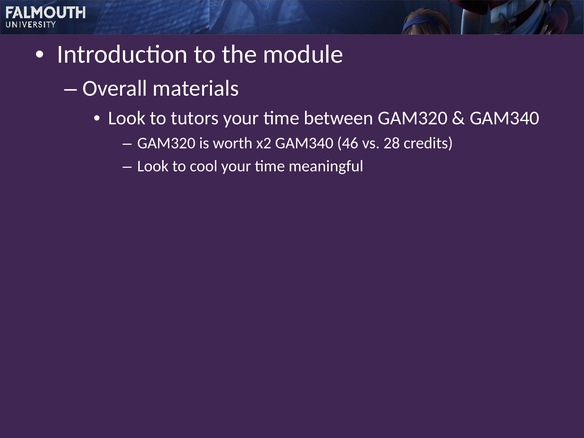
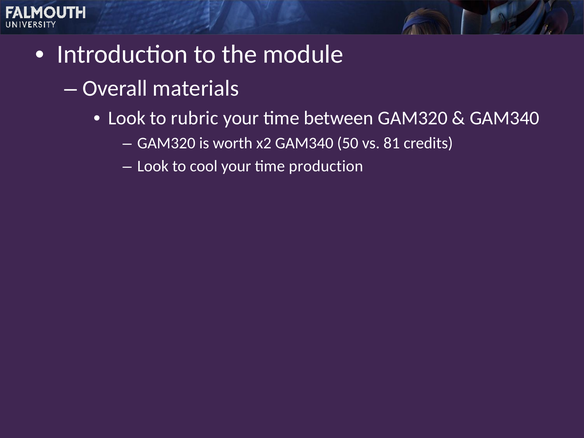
tutors: tutors -> rubric (195, 118)
46: 46 -> 50 (348, 143)
28: 28 -> 81 (392, 143)
meaningful: meaningful -> production (326, 166)
